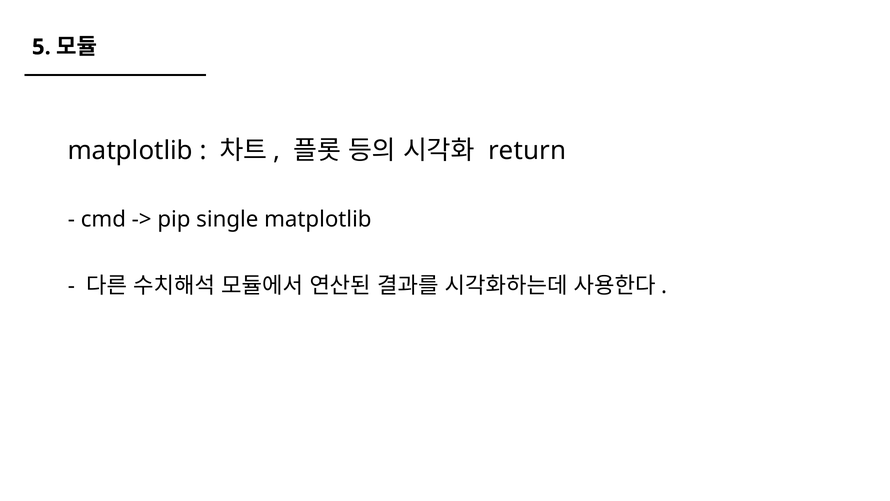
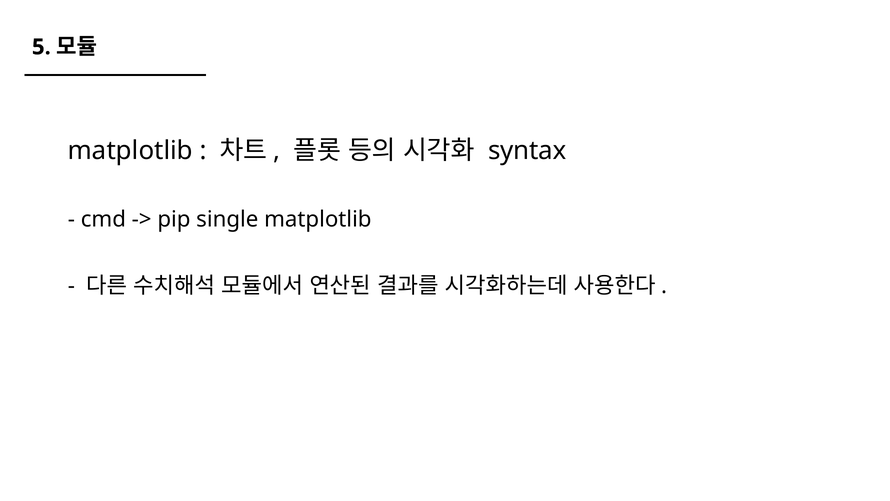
return: return -> syntax (527, 150)
